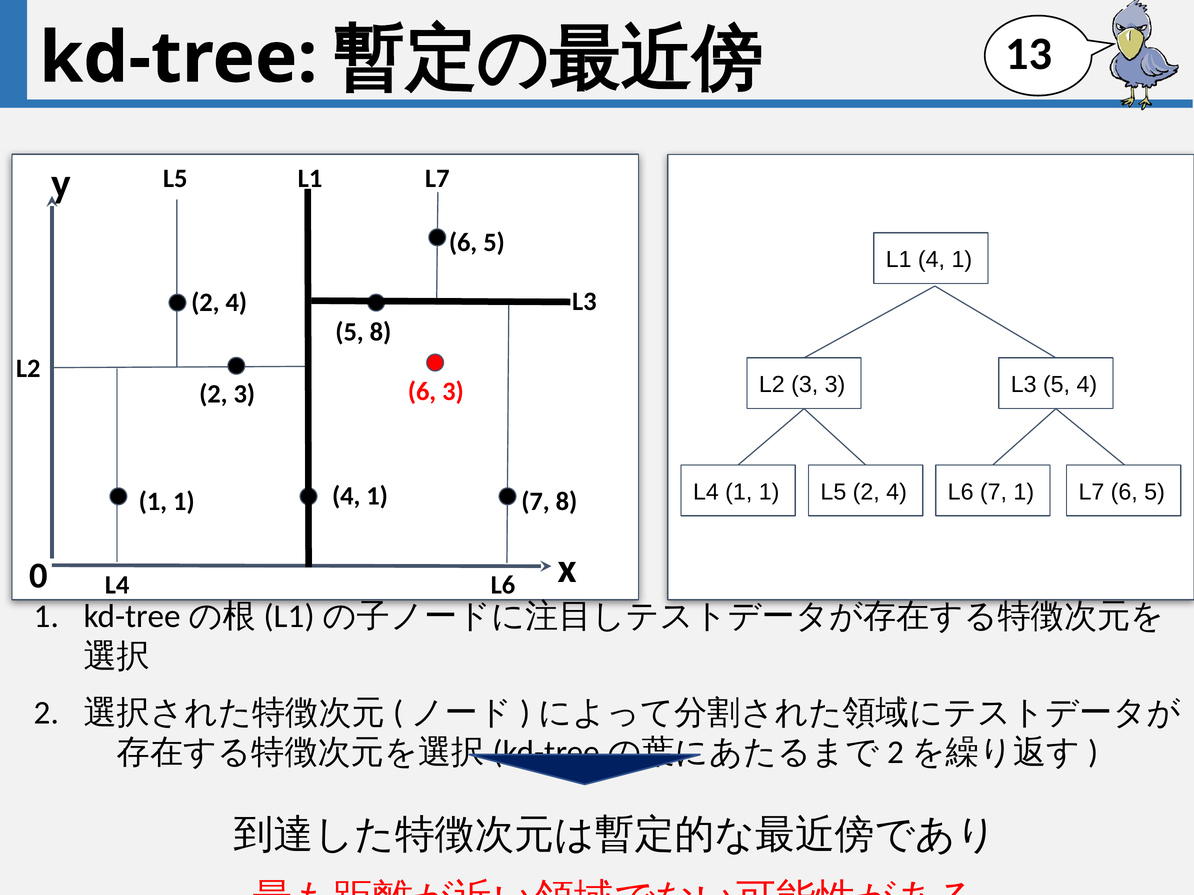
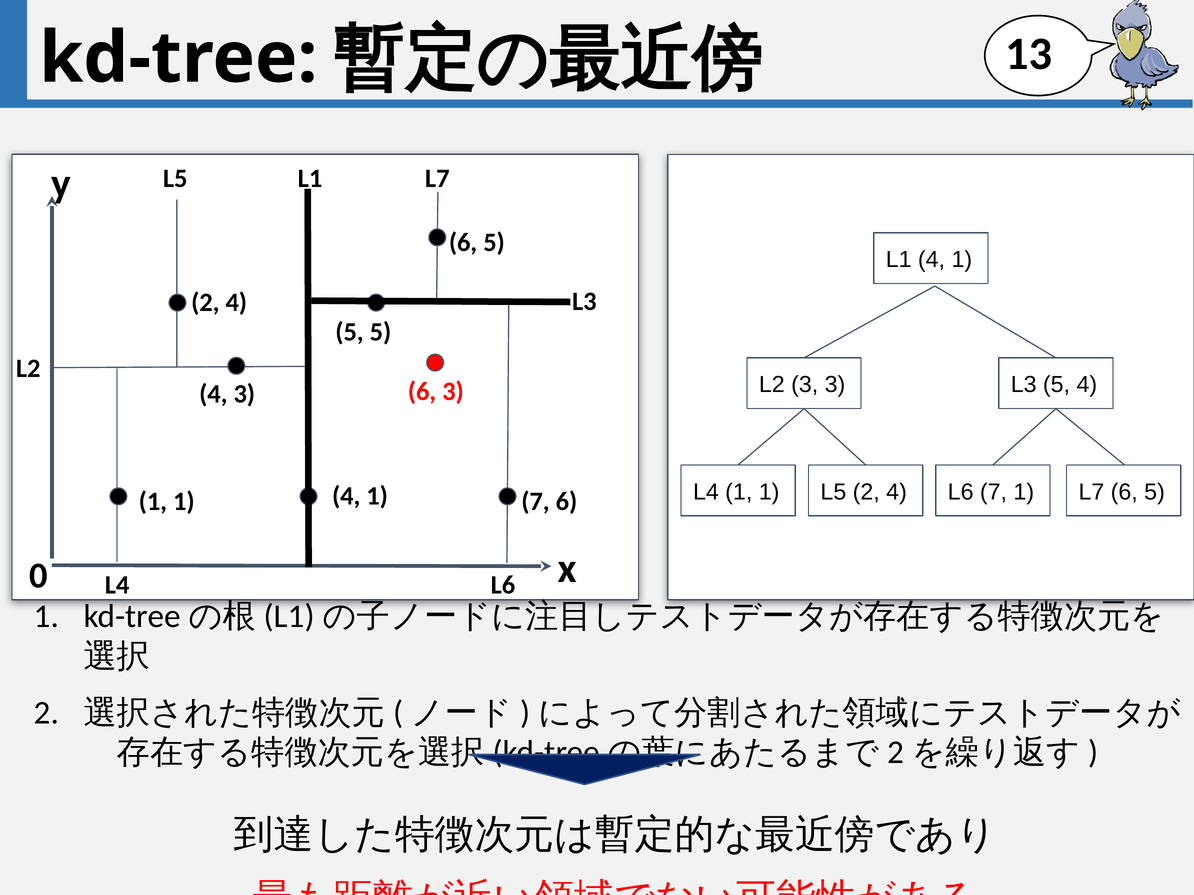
5 8: 8 -> 5 (380, 332)
2: 2 -> 4 (213, 394)
7 8: 8 -> 6 (566, 502)
